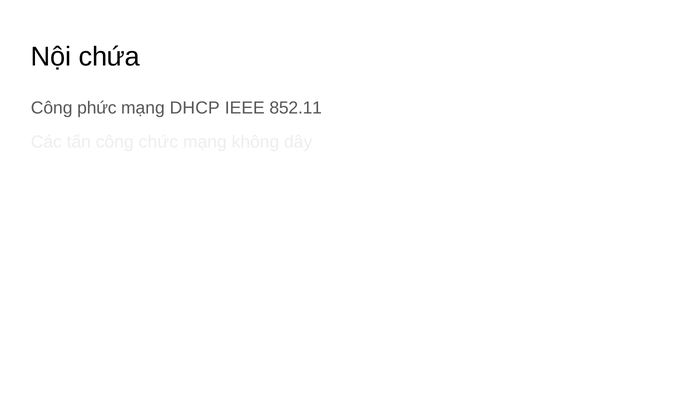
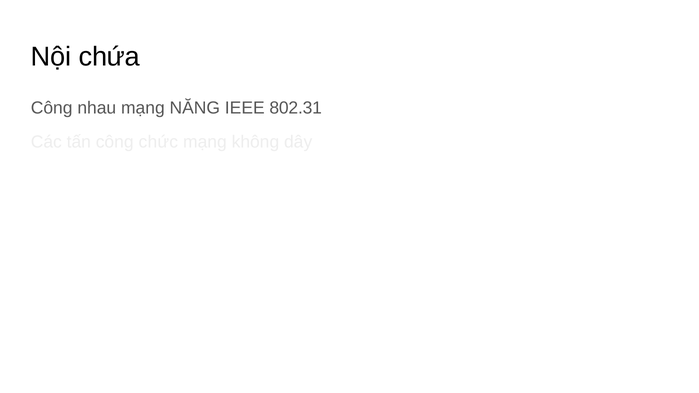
phức: phức -> nhau (97, 108)
DHCP: DHCP -> NĂNG (195, 108)
852.11: 852.11 -> 802.31 (296, 108)
